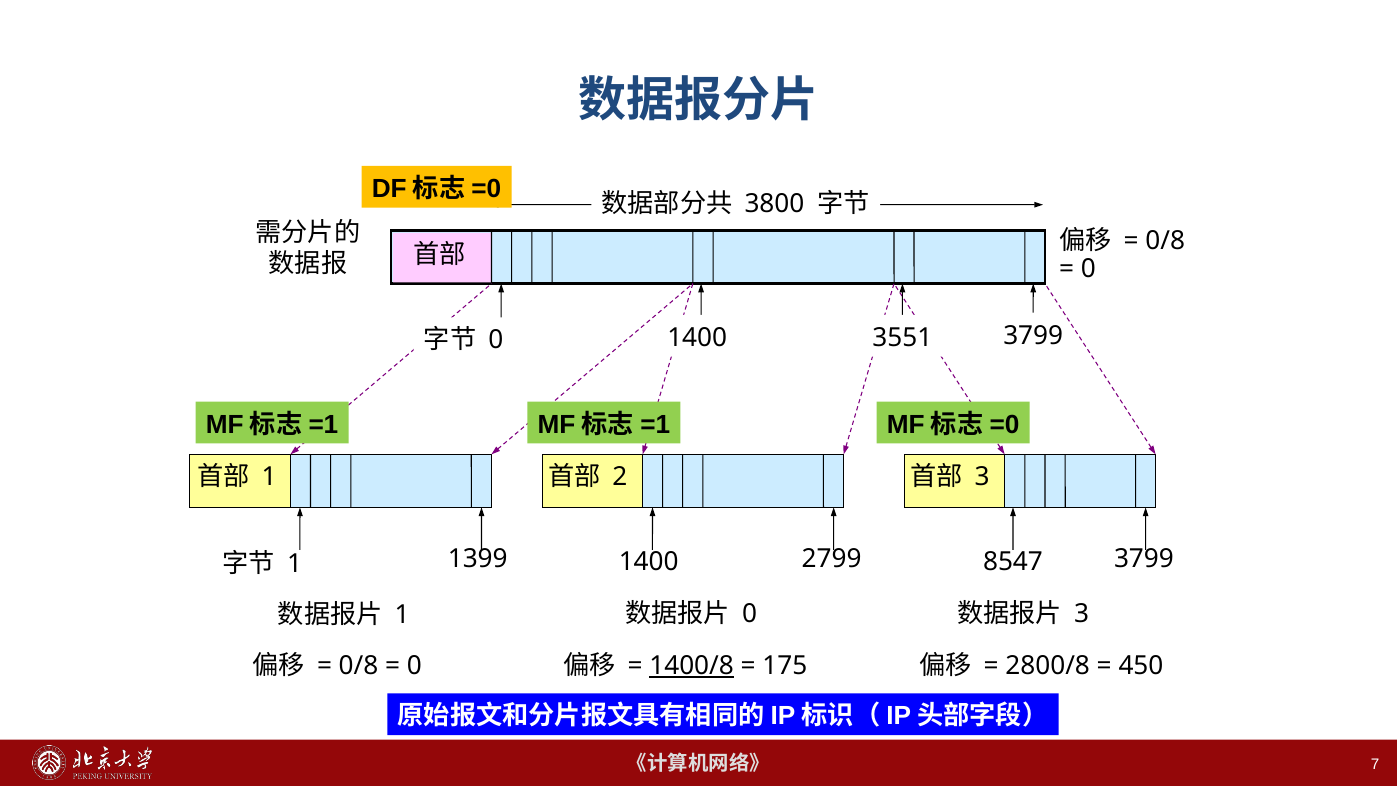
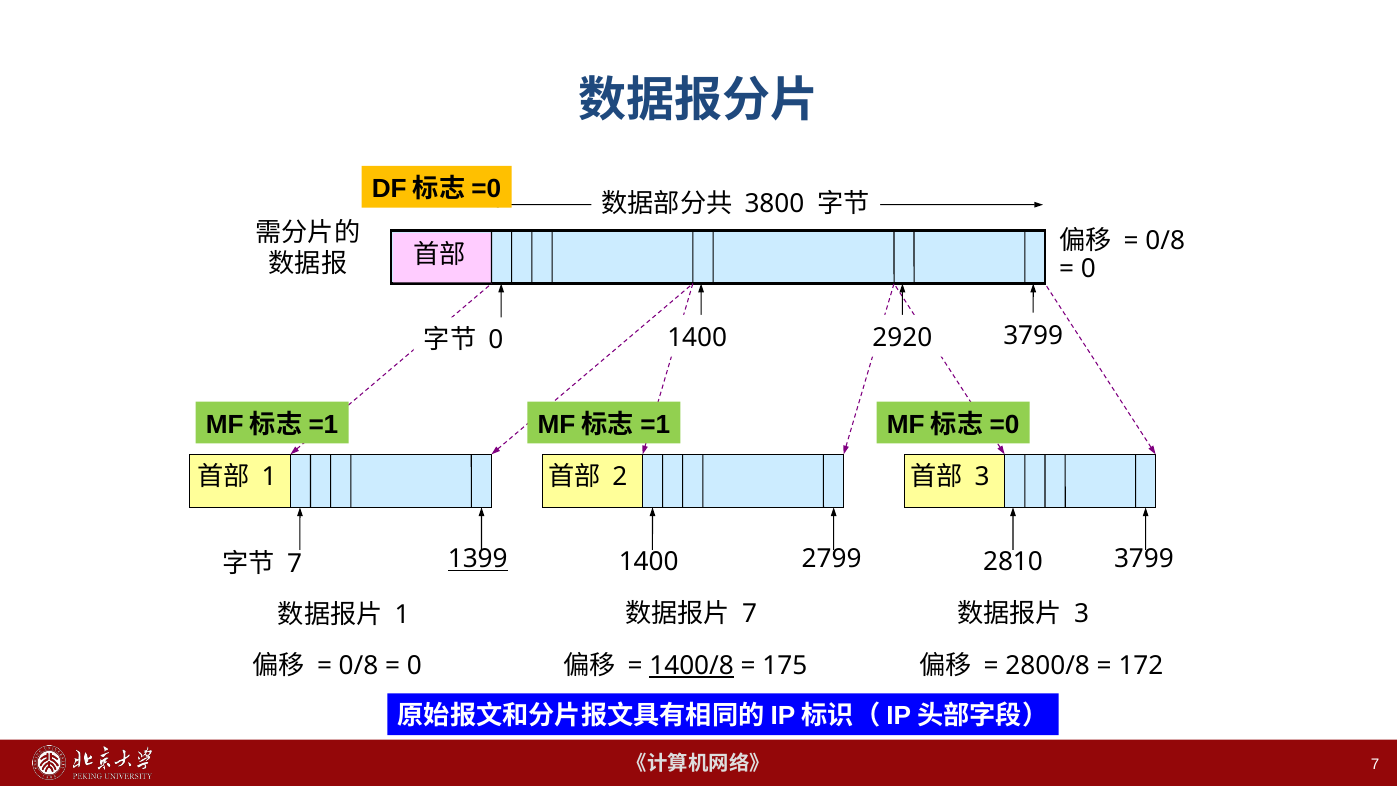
3551: 3551 -> 2920 (902, 338)
1399 underline: none -> present (478, 559)
1: 1 -> 7 (295, 564)
8547: 8547 -> 2810 (1013, 562)
0: 0 -> 7 (750, 614)
450: 450 -> 172 (1141, 666)
